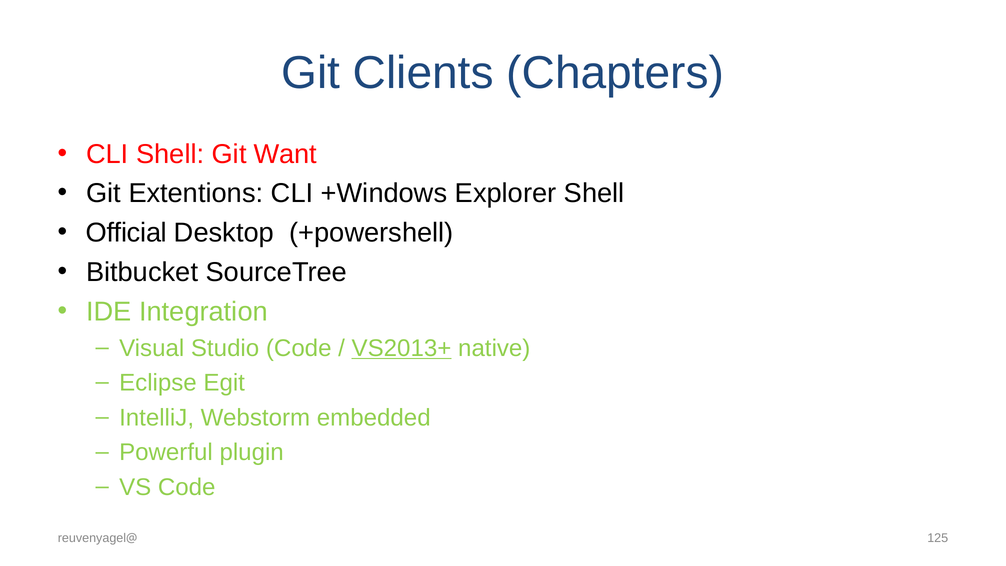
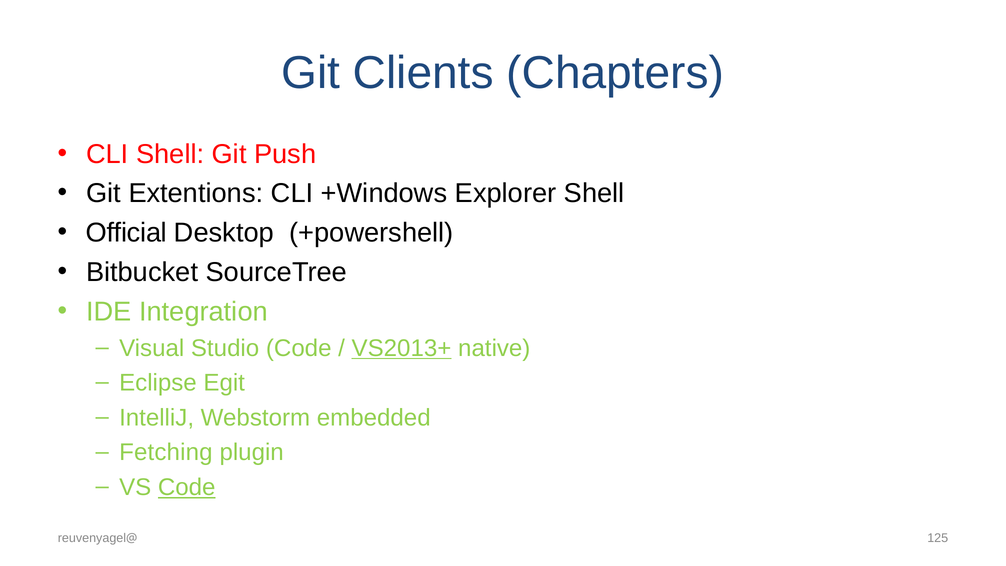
Want: Want -> Push (285, 154)
Powerful: Powerful -> Fetching (166, 452)
Code underline: none -> present (187, 487)
